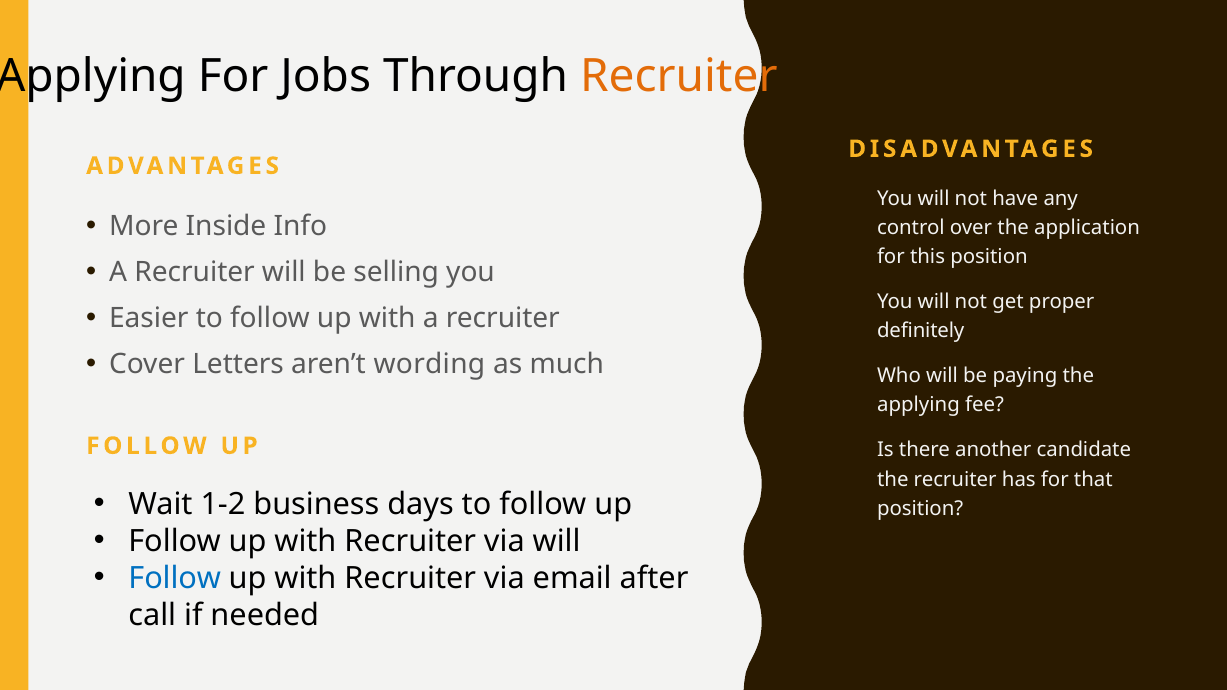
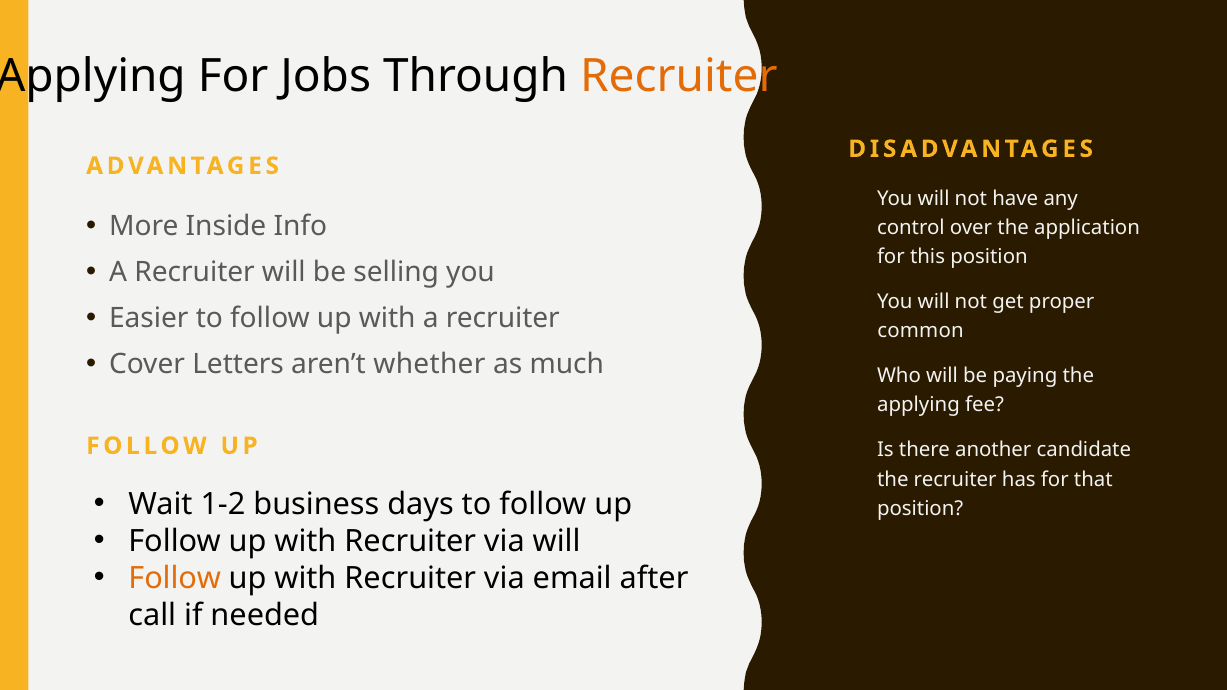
definitely: definitely -> common (921, 331)
wording: wording -> whether (429, 365)
Follow colour: blue -> orange (175, 578)
